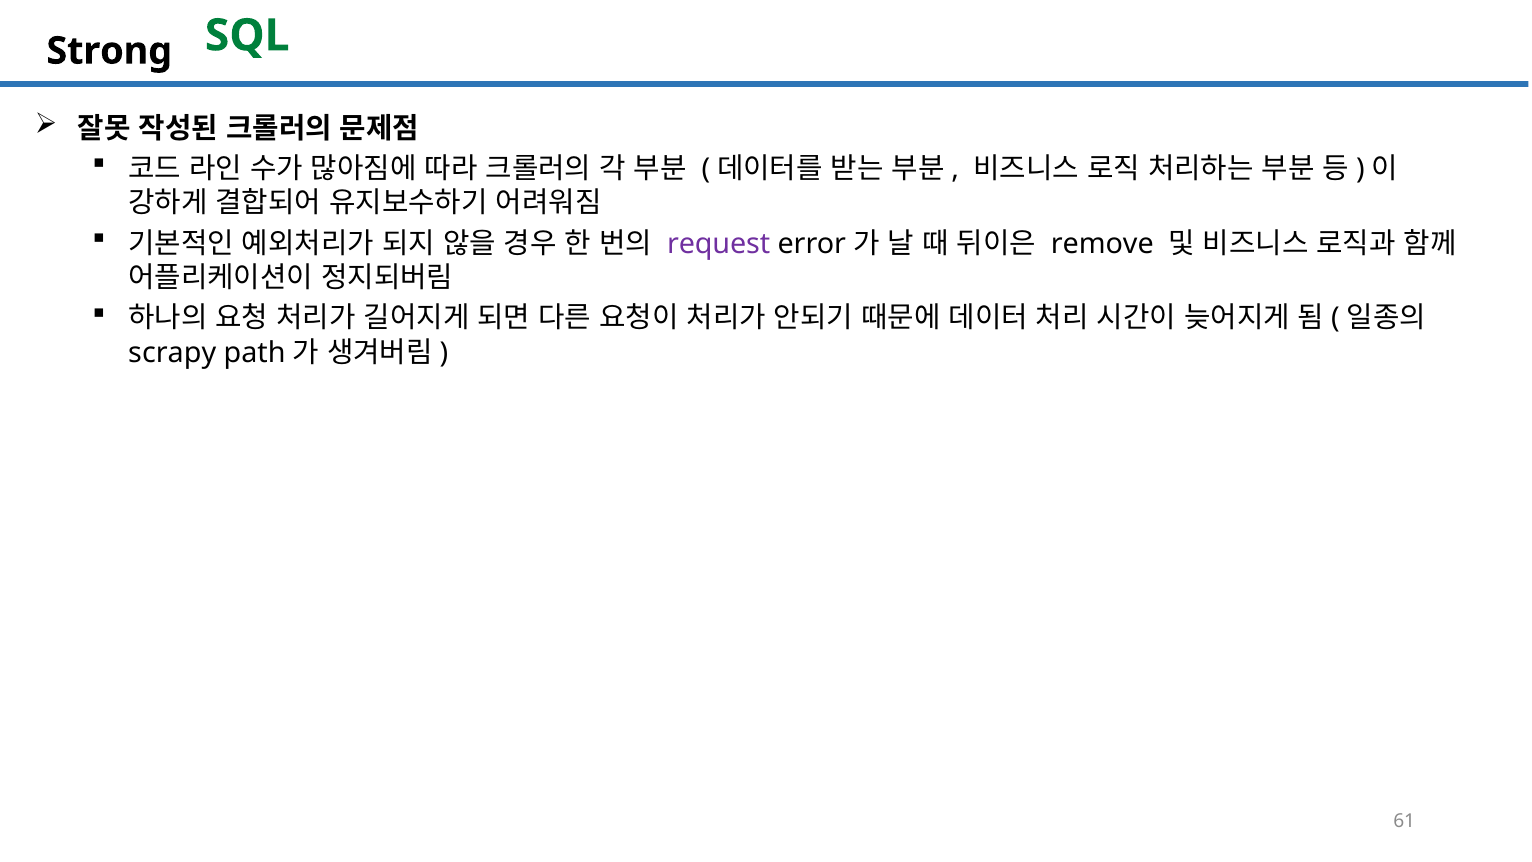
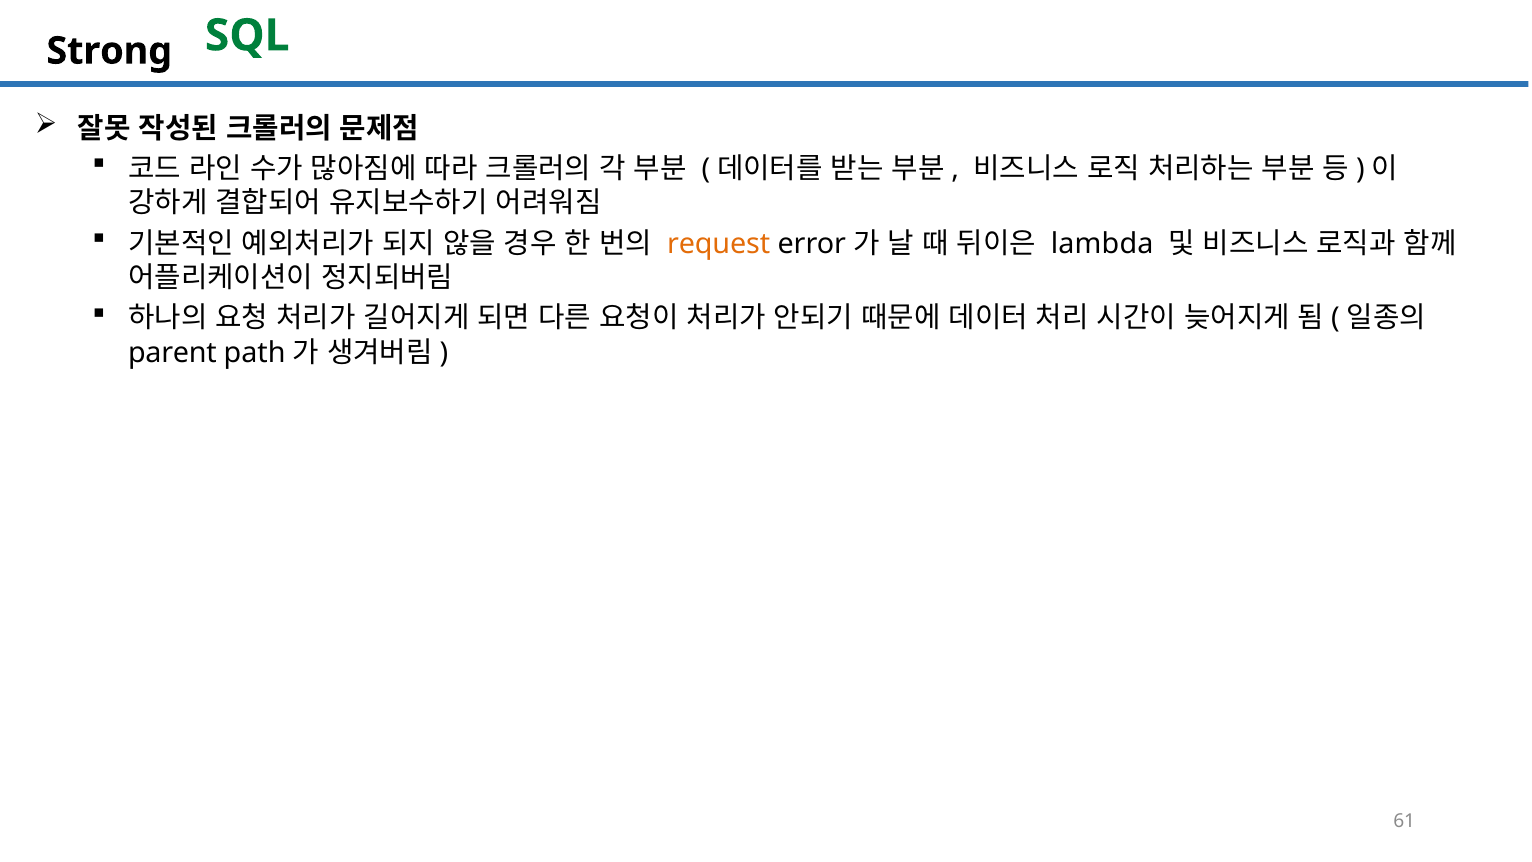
request colour: purple -> orange (719, 244)
remove: remove -> lambda (1102, 244)
scrapy: scrapy -> parent (172, 353)
